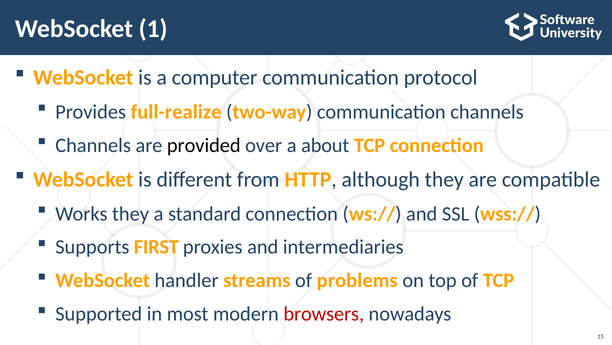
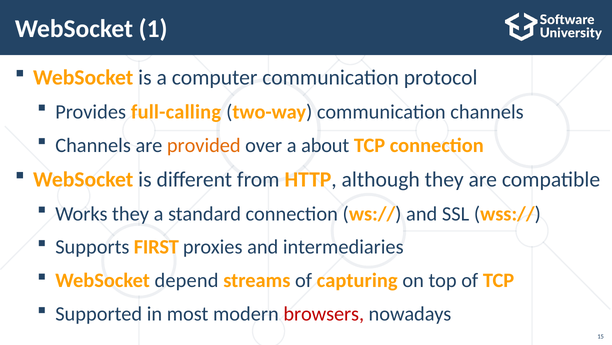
full-realize: full-realize -> full-calling (176, 112)
provided colour: black -> orange (204, 145)
handler: handler -> depend (187, 280)
problems: problems -> capturing (357, 280)
